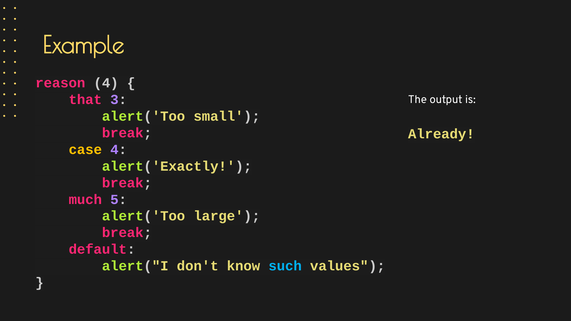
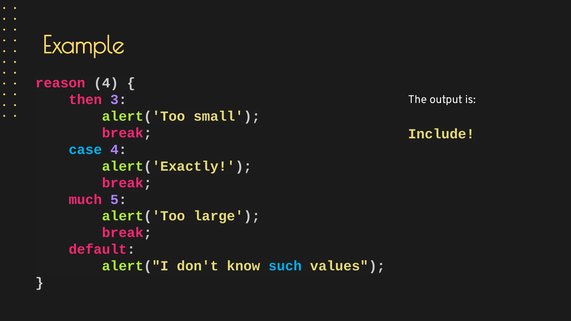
that: that -> then (85, 100)
Already: Already -> Include (441, 134)
case colour: yellow -> light blue (85, 150)
